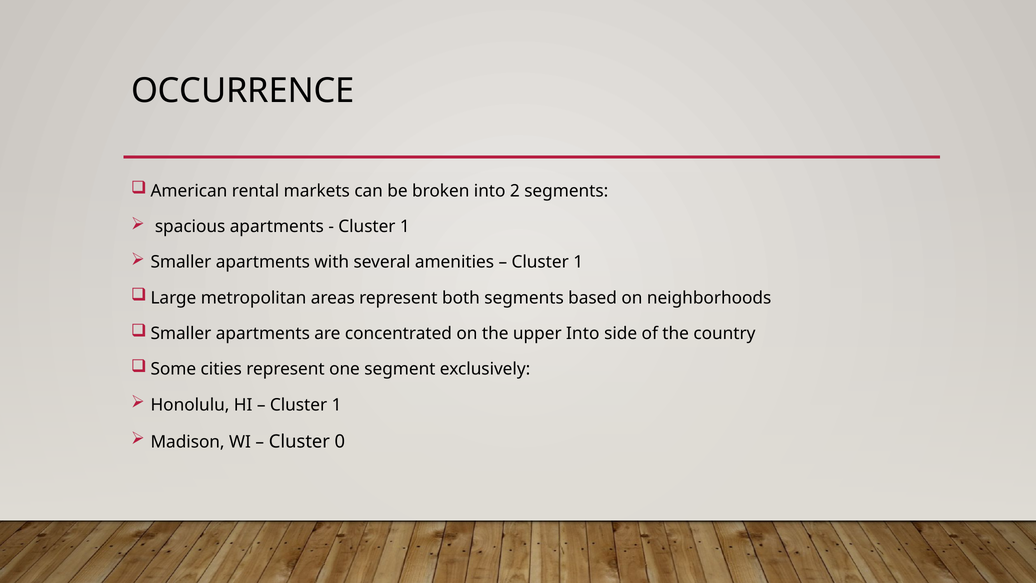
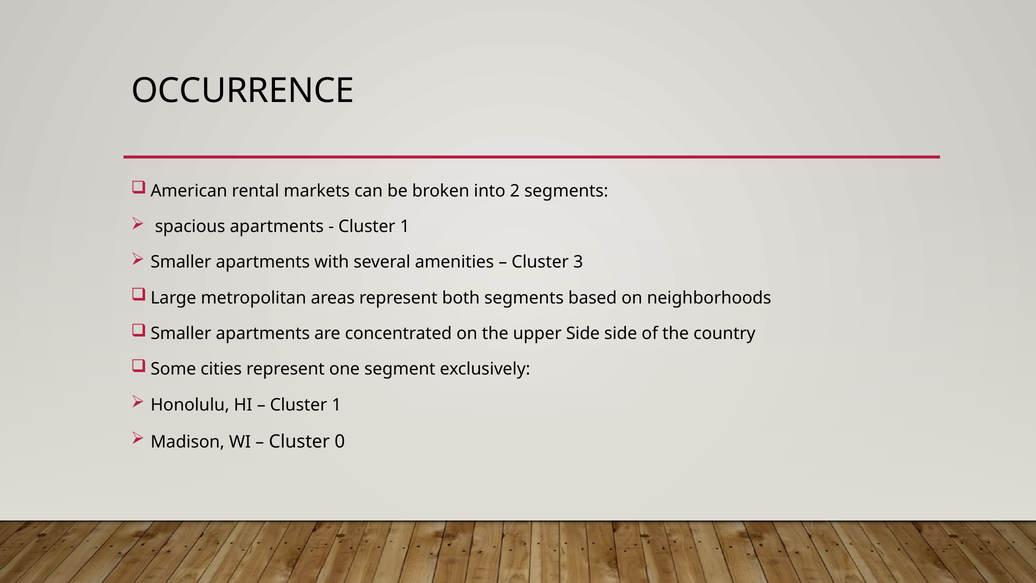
1: 1 -> 3 (578, 262)
upper Into: Into -> Side (583, 333)
